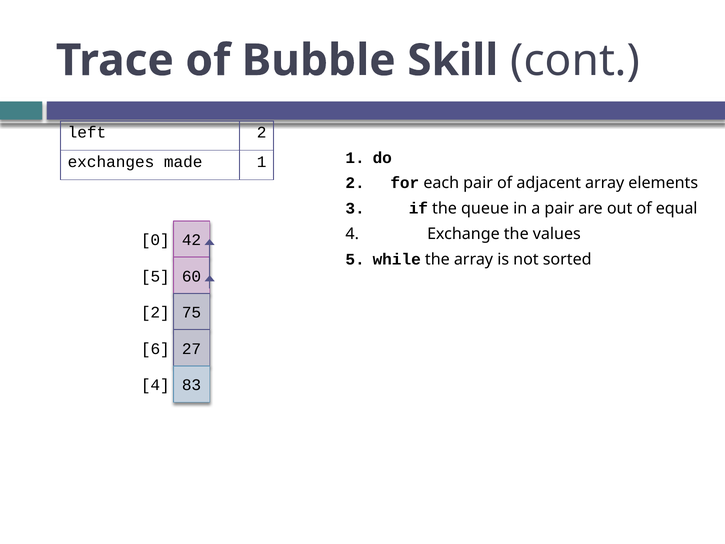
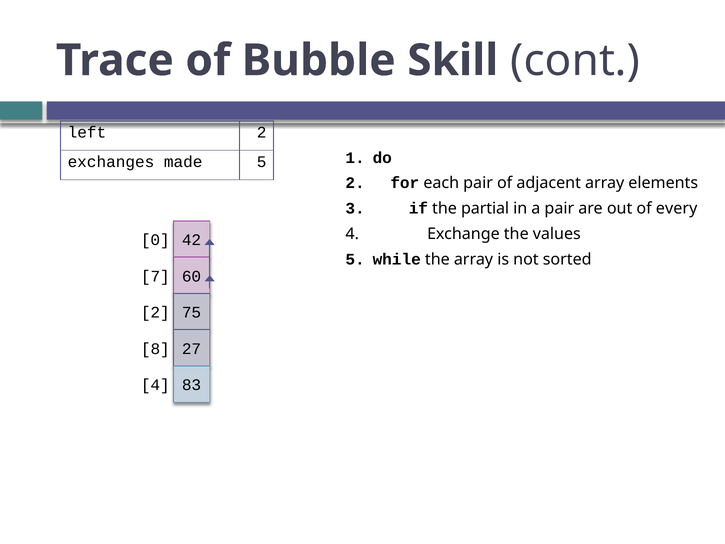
made 1: 1 -> 5 (262, 162)
queue: queue -> partial (485, 208)
equal: equal -> every (677, 208)
5: 5 -> 7 (155, 276)
6: 6 -> 8 (155, 349)
